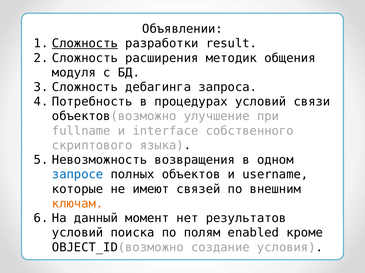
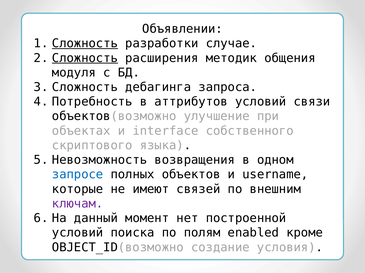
result: result -> случае (231, 44)
Сложность underline: none -> present (85, 58)
процедурах: процедурах -> аттрибутов (191, 102)
fullname: fullname -> объектах (81, 131)
ключам colour: orange -> purple (78, 204)
результатов: результатов -> построенной (246, 219)
